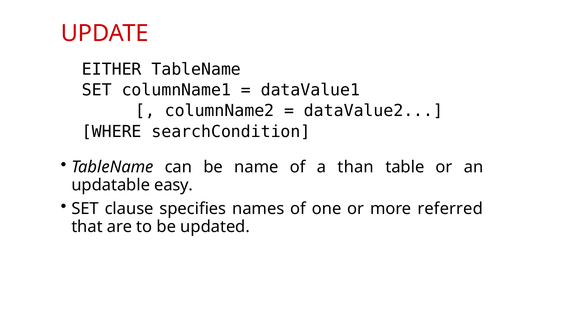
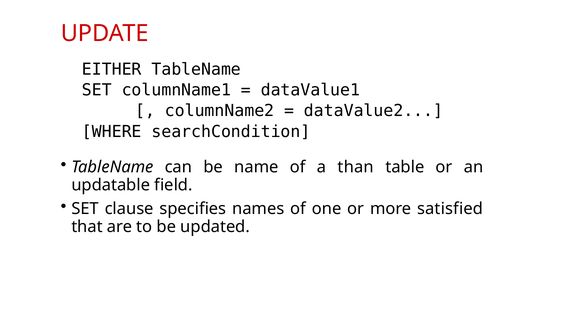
easy: easy -> field (173, 185)
referred: referred -> satisfied (450, 209)
